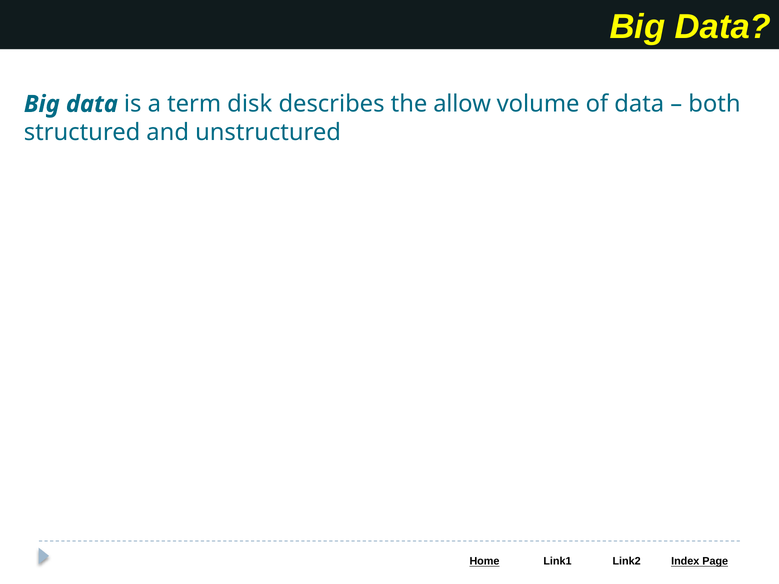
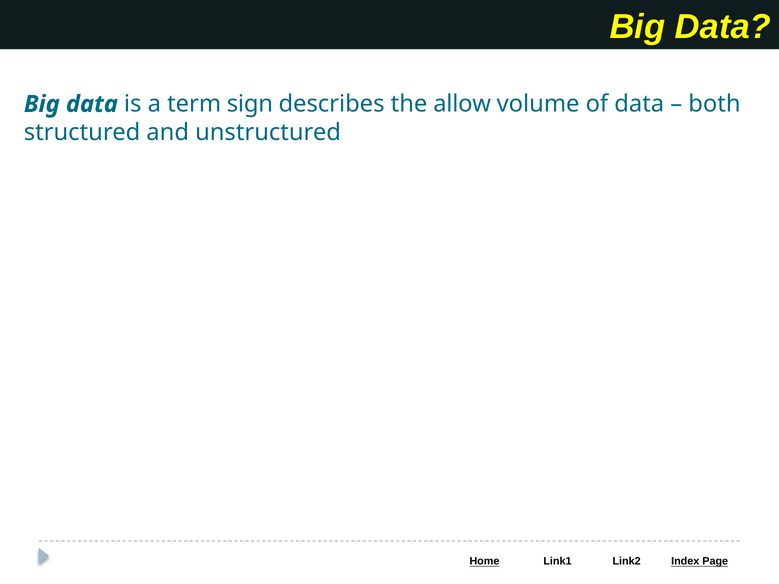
disk: disk -> sign (250, 104)
